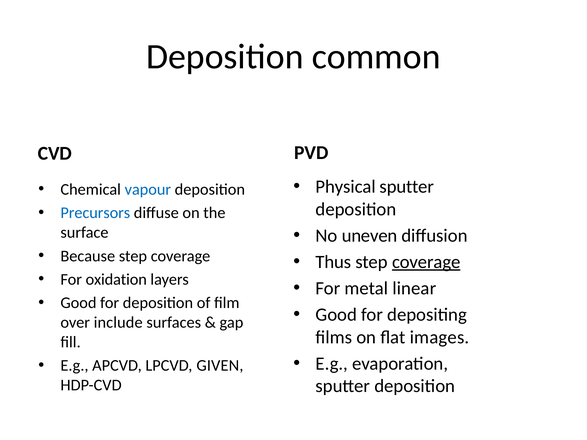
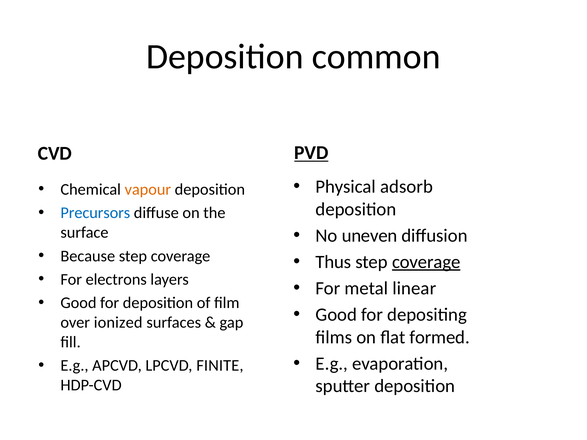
PVD underline: none -> present (311, 153)
Physical sputter: sputter -> adsorb (407, 187)
vapour colour: blue -> orange (148, 190)
oxidation: oxidation -> electrons (116, 280)
include: include -> ionized (118, 323)
images: images -> formed (440, 337)
GIVEN: GIVEN -> FINITE (220, 366)
